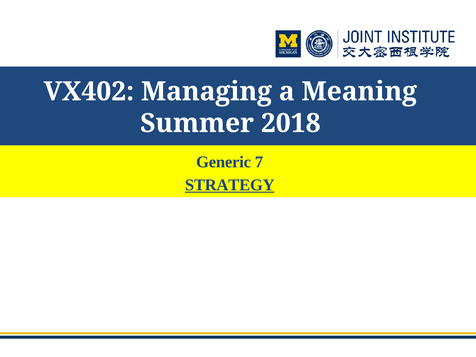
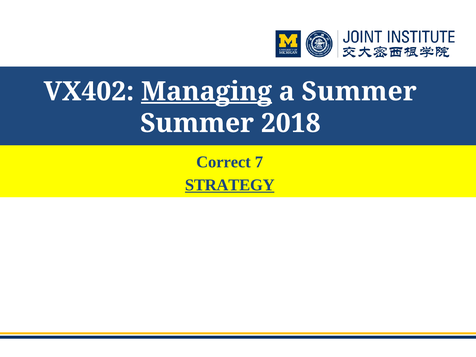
Managing underline: none -> present (207, 92)
a Meaning: Meaning -> Summer (359, 92)
Generic: Generic -> Correct (223, 162)
